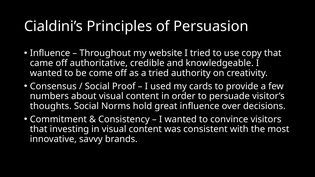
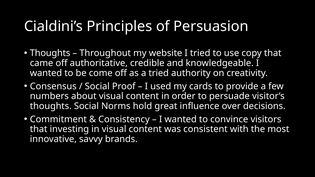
Influence: Influence -> Thoughts (50, 53)
